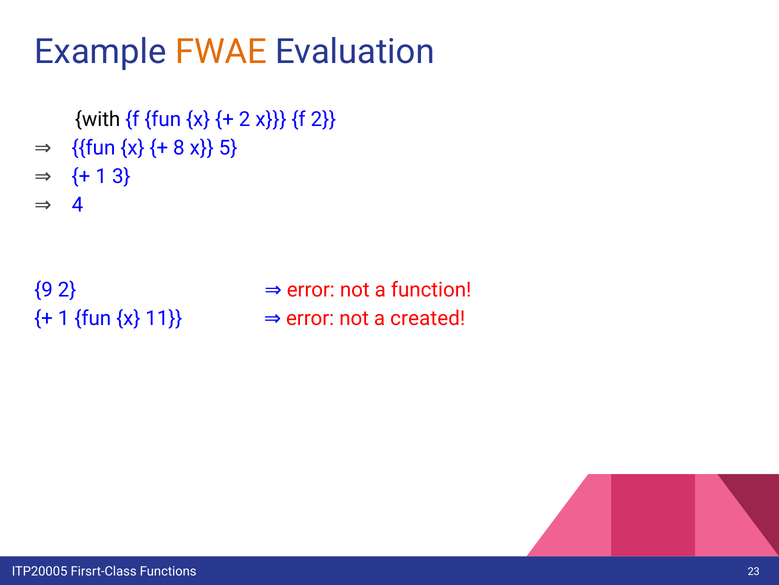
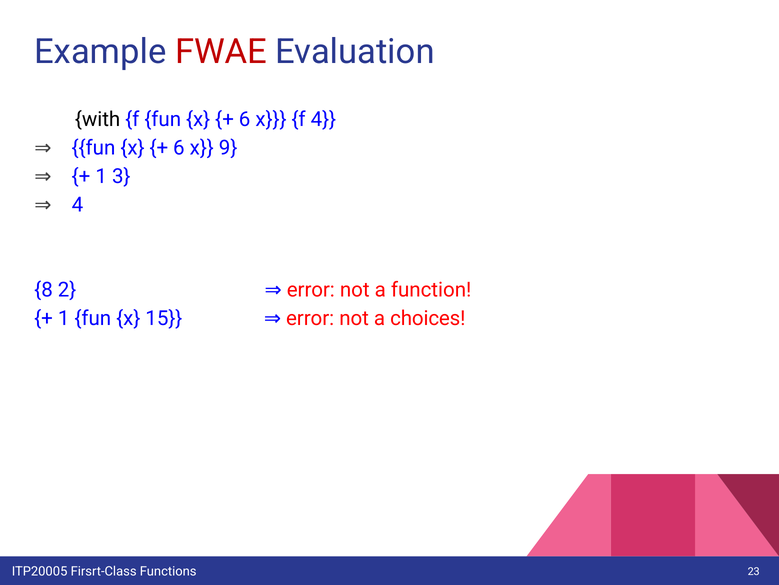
FWAE colour: orange -> red (221, 52)
2: 2 -> 6 (245, 119)
f 2: 2 -> 4 (323, 119)
8: 8 -> 6 (179, 148)
5: 5 -> 9 (228, 148)
9: 9 -> 8 (44, 290)
11: 11 -> 15 (164, 318)
created: created -> choices (428, 318)
